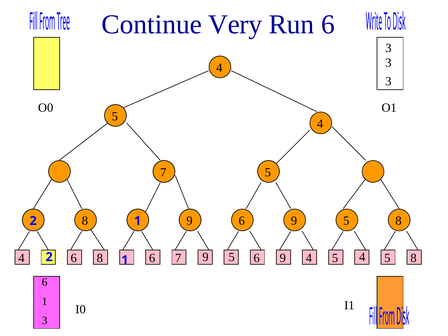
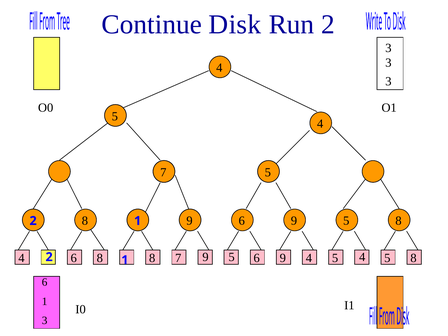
Very: Very -> Disk (235, 24)
Run 6: 6 -> 2 (328, 24)
8 6: 6 -> 8 (152, 258)
